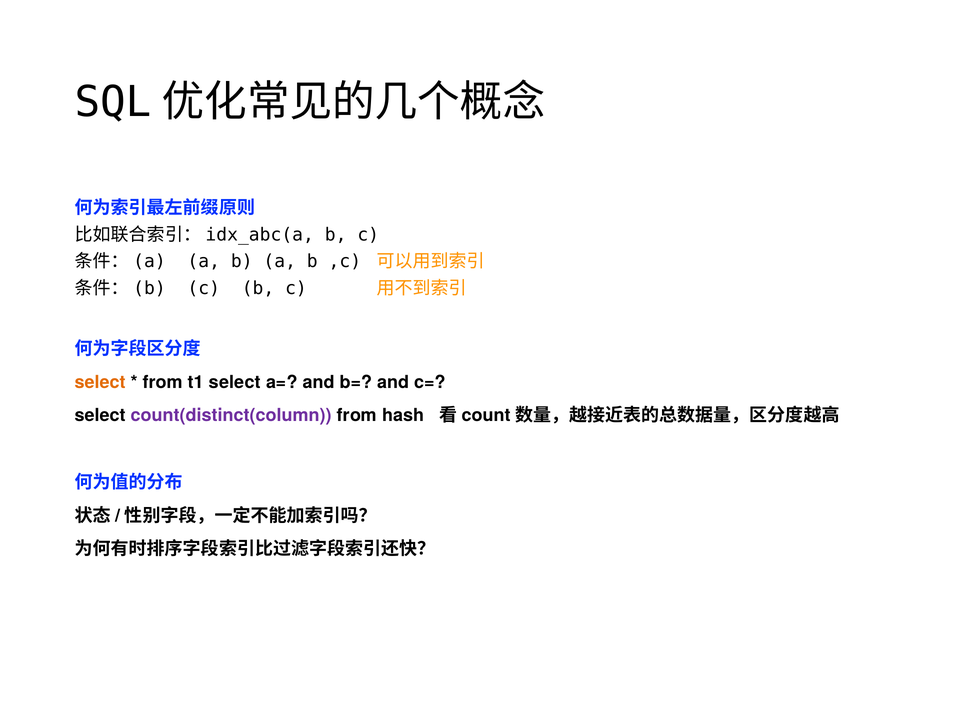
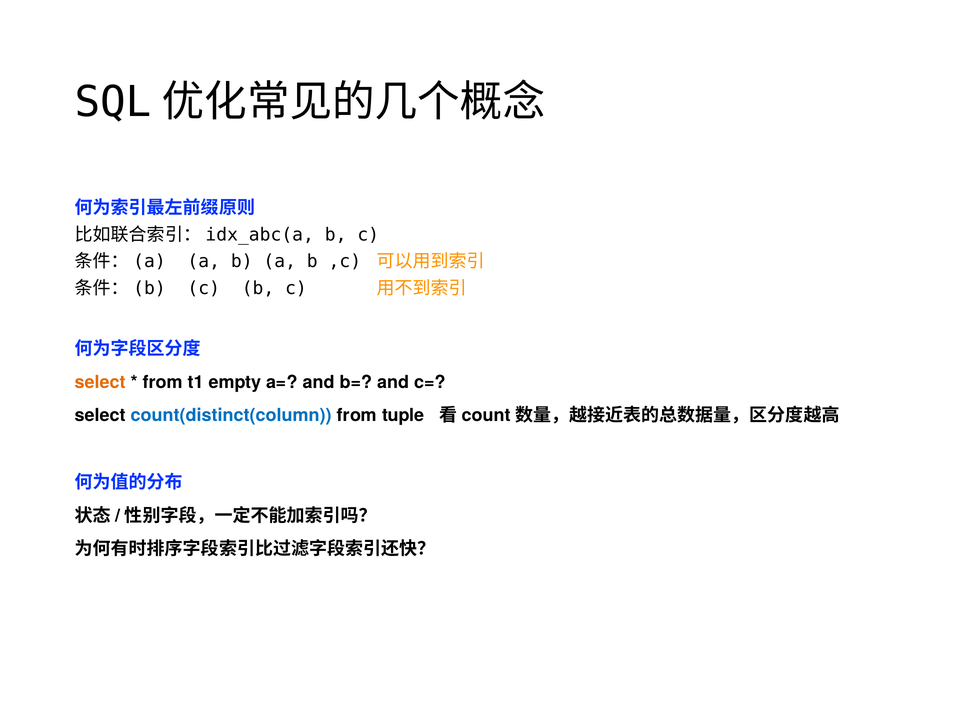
t1 select: select -> empty (235, 382)
count(distinct(column colour: purple -> blue (231, 415)
hash: hash -> tuple (403, 415)
